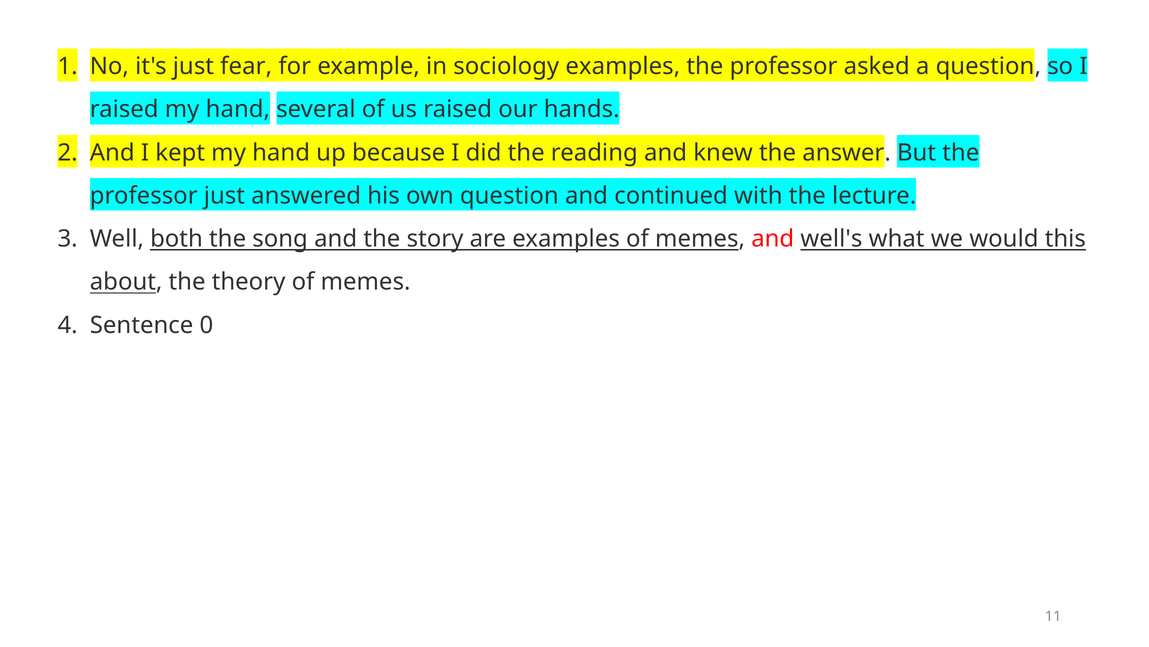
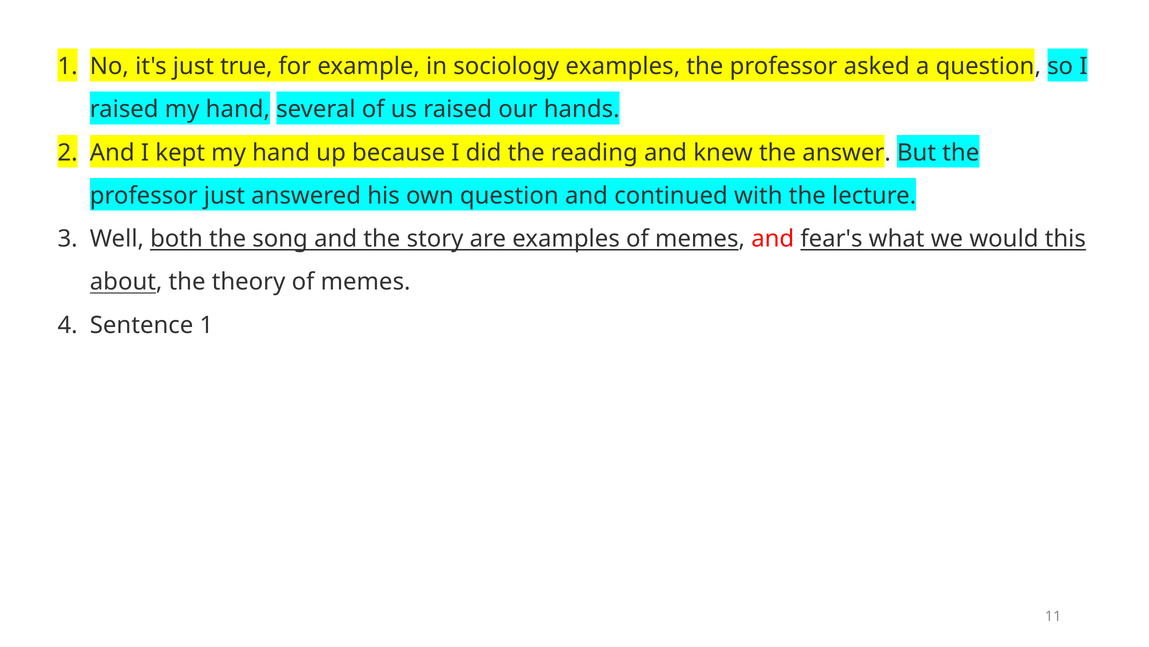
fear: fear -> true (246, 66)
well's: well's -> fear's (831, 239)
Sentence 0: 0 -> 1 (206, 325)
